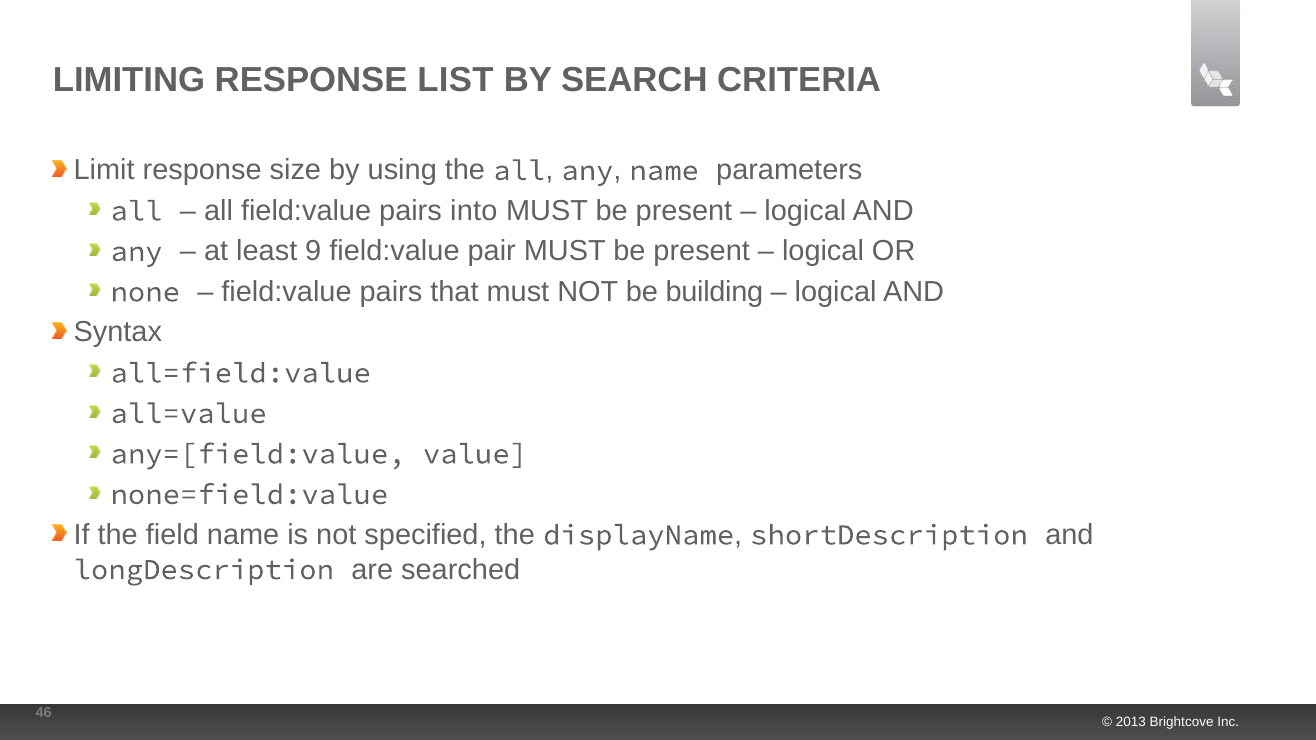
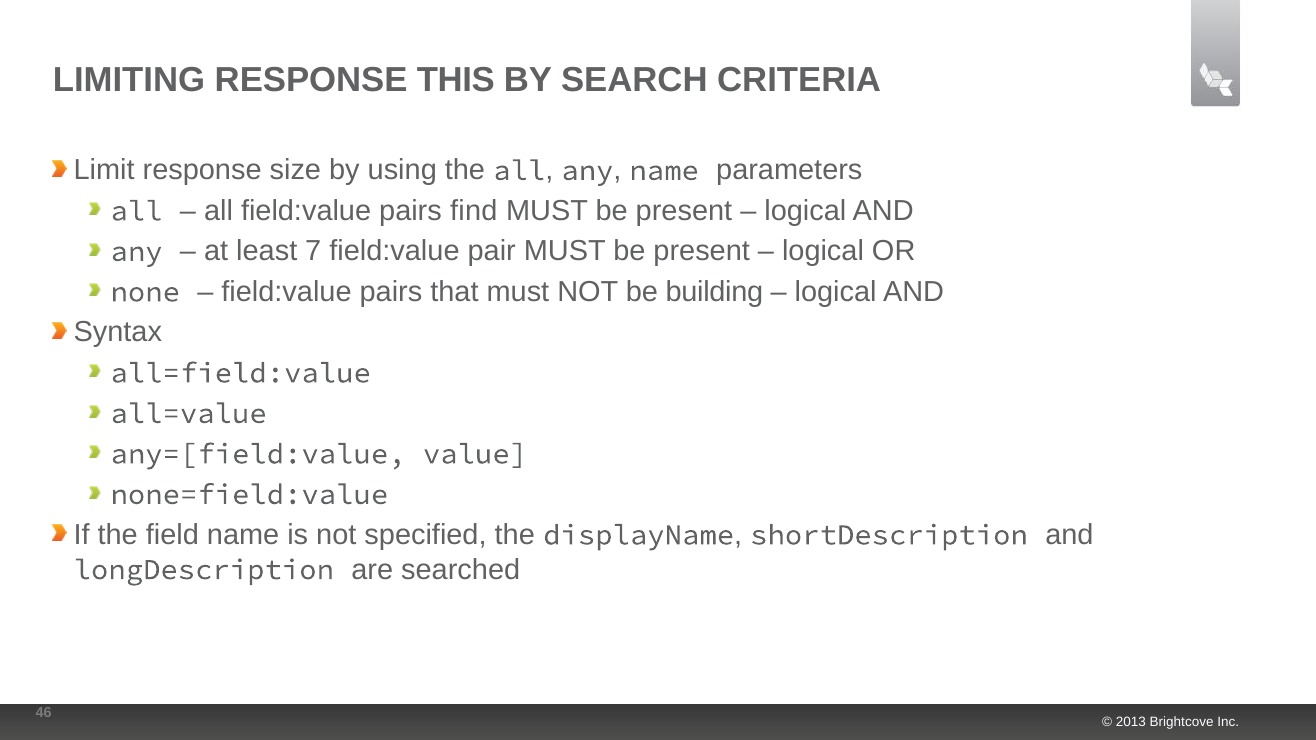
LIST: LIST -> THIS (456, 80)
into: into -> find (474, 211)
9: 9 -> 7 (313, 251)
